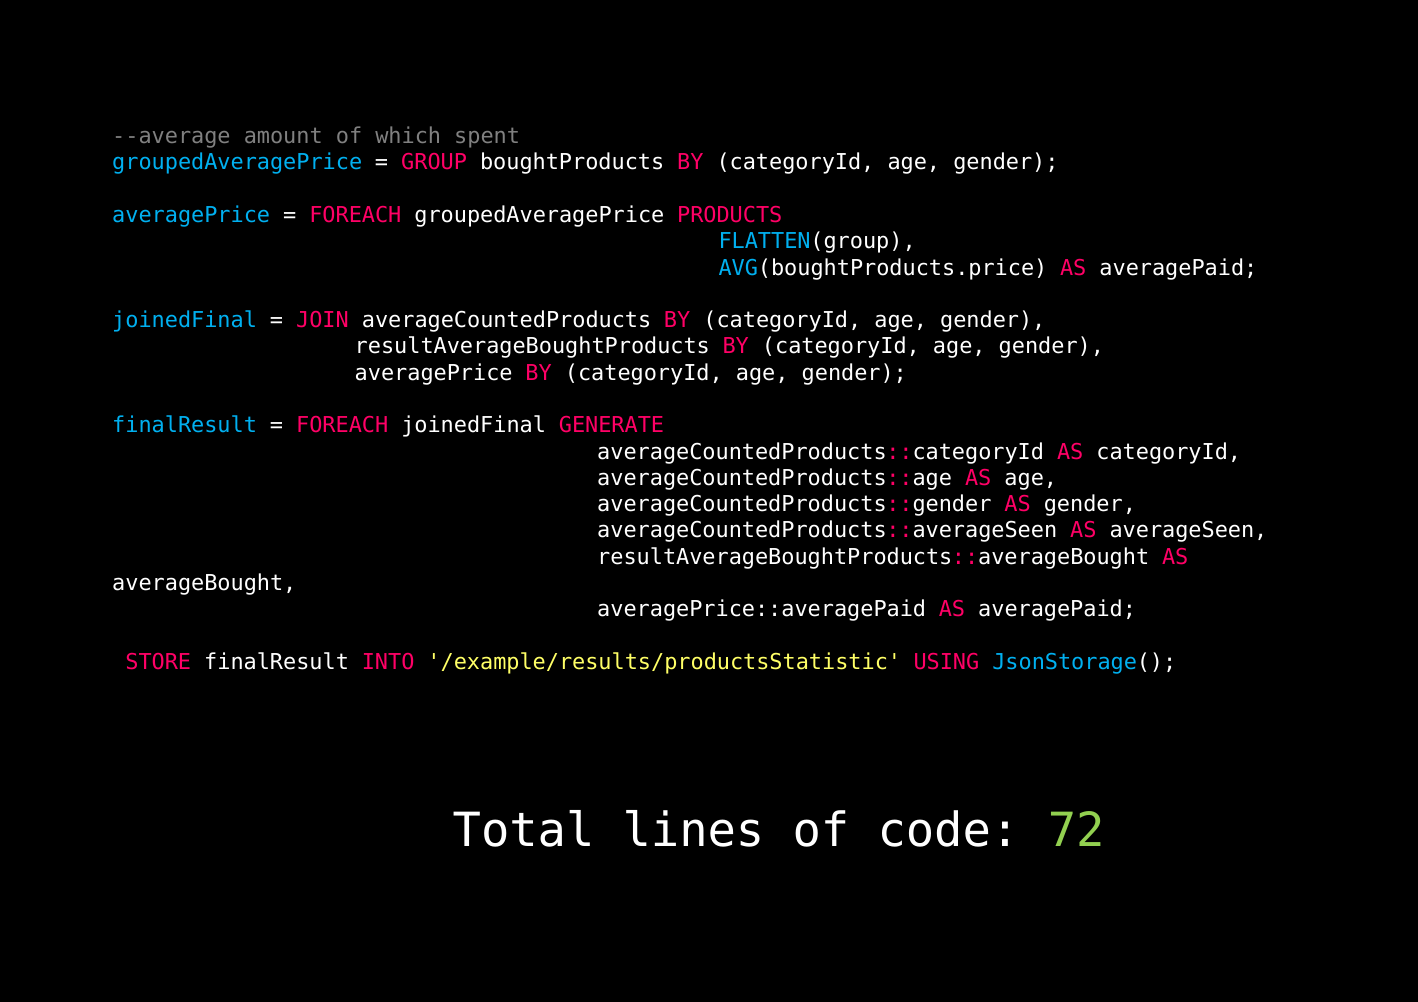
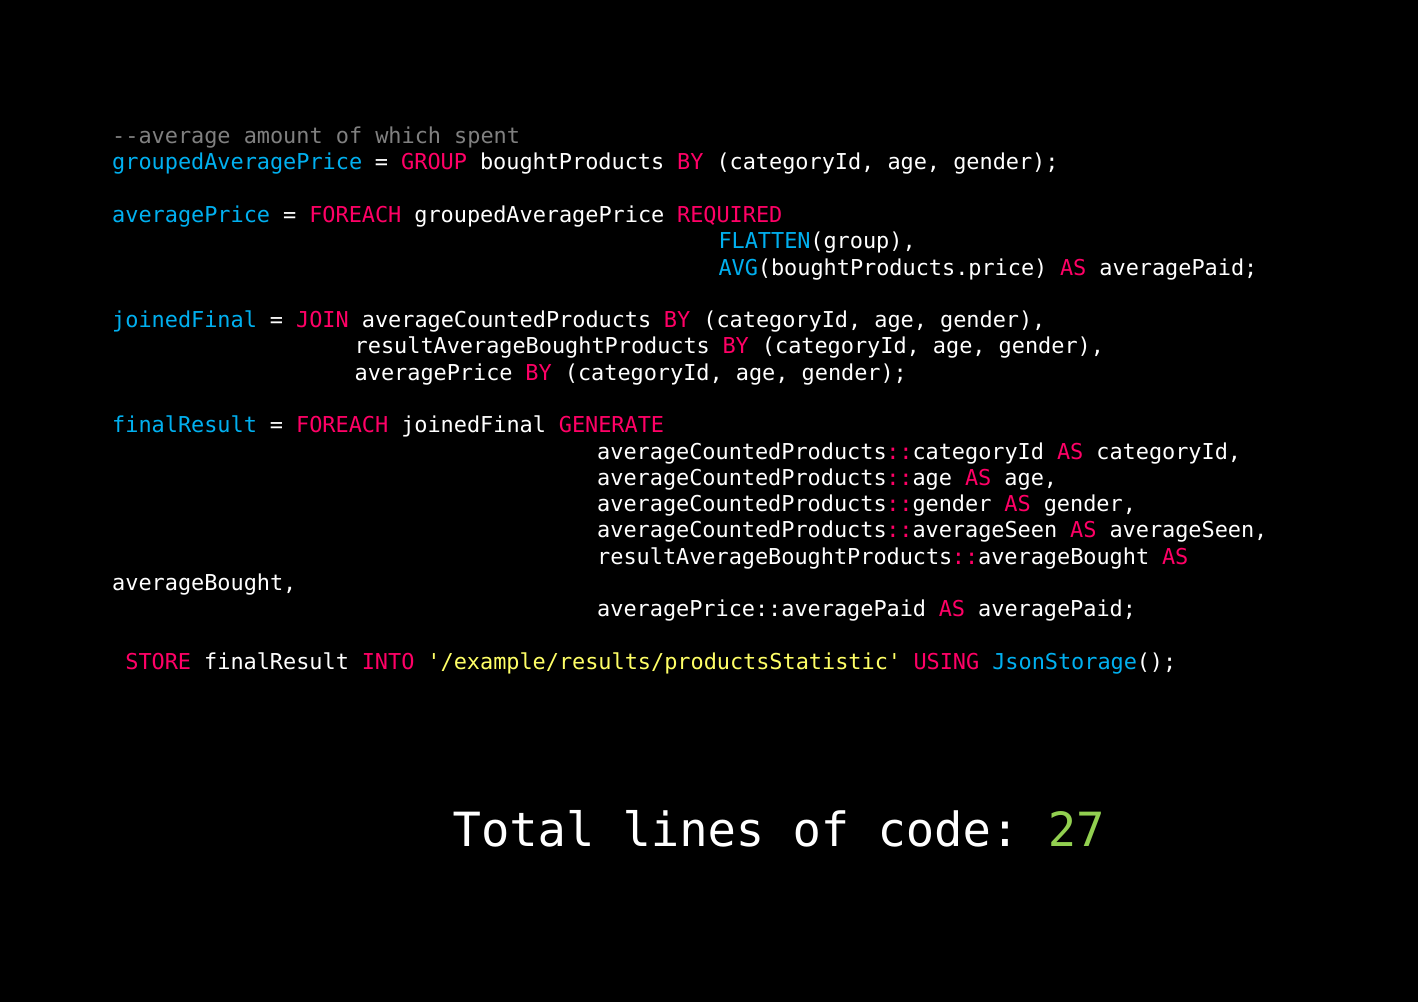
PRODUCTS: PRODUCTS -> REQUIRED (730, 215)
72: 72 -> 27 (1076, 831)
